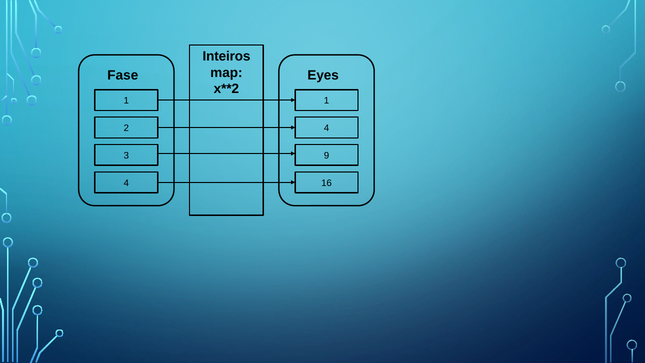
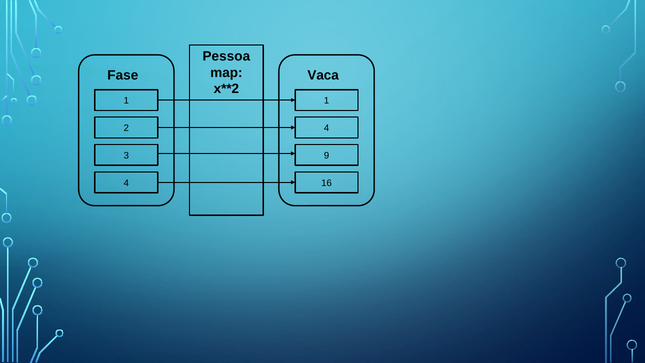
Inteiros: Inteiros -> Pessoa (226, 56)
Eyes: Eyes -> Vaca (323, 75)
